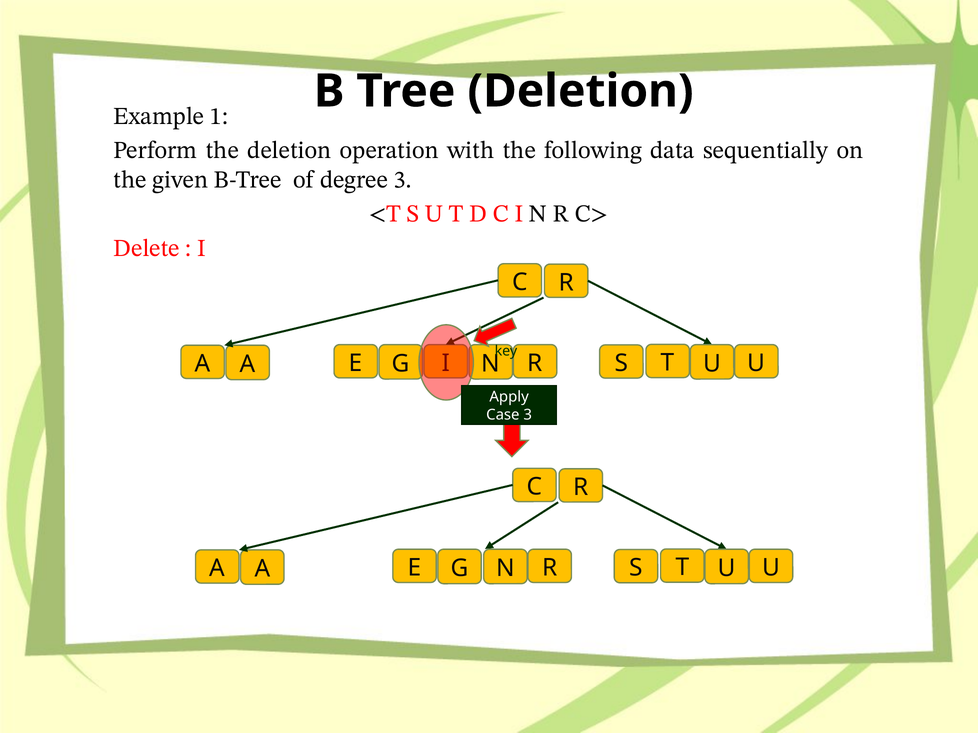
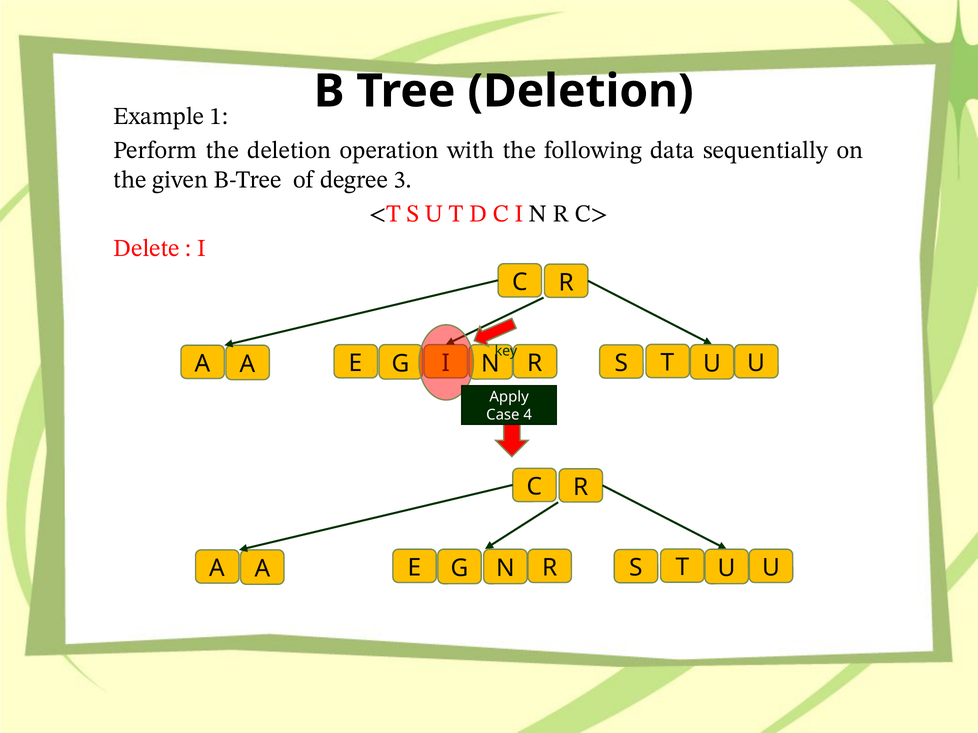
Case 3: 3 -> 4 (528, 415)
